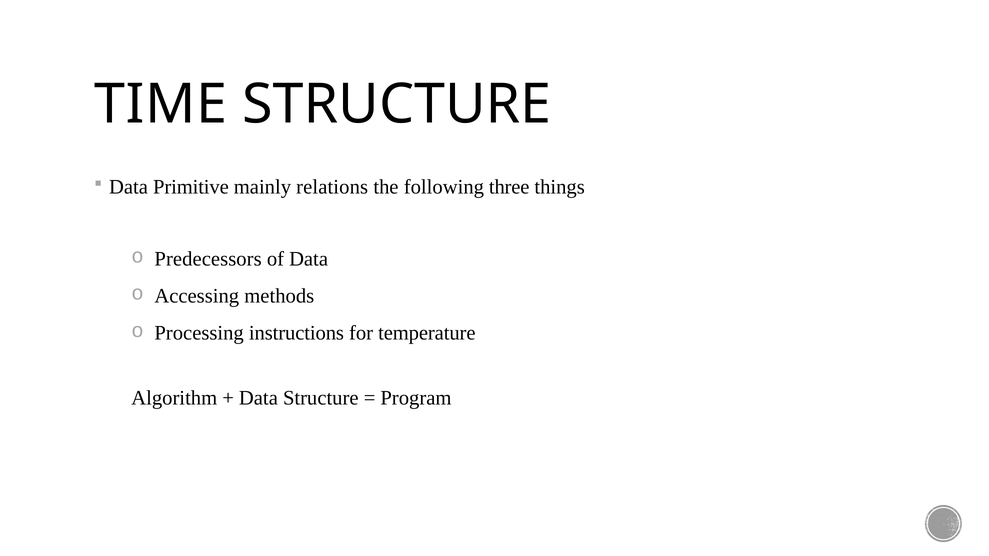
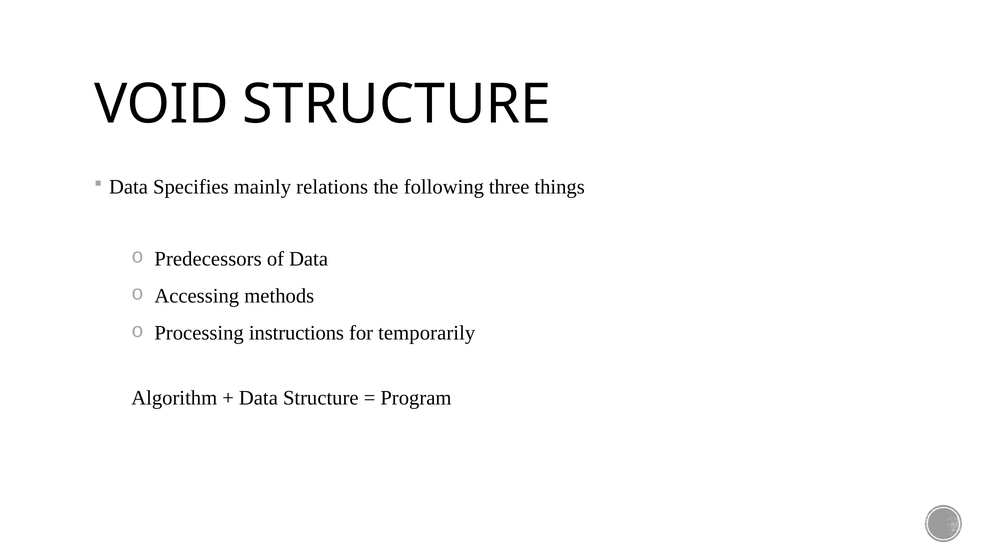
TIME: TIME -> VOID (161, 104)
Primitive: Primitive -> Specifies (191, 187)
temperature: temperature -> temporarily (427, 333)
